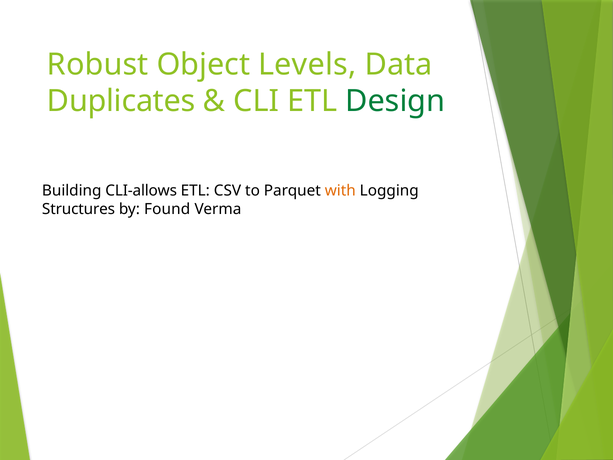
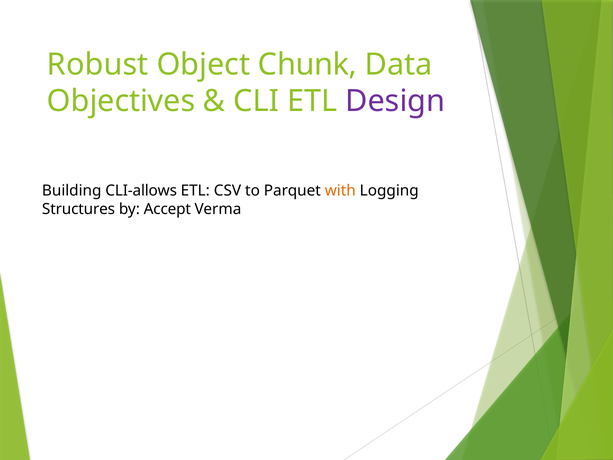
Levels: Levels -> Chunk (308, 64)
Duplicates: Duplicates -> Objectives (121, 101)
Design colour: green -> purple (395, 101)
Found: Found -> Accept (167, 209)
